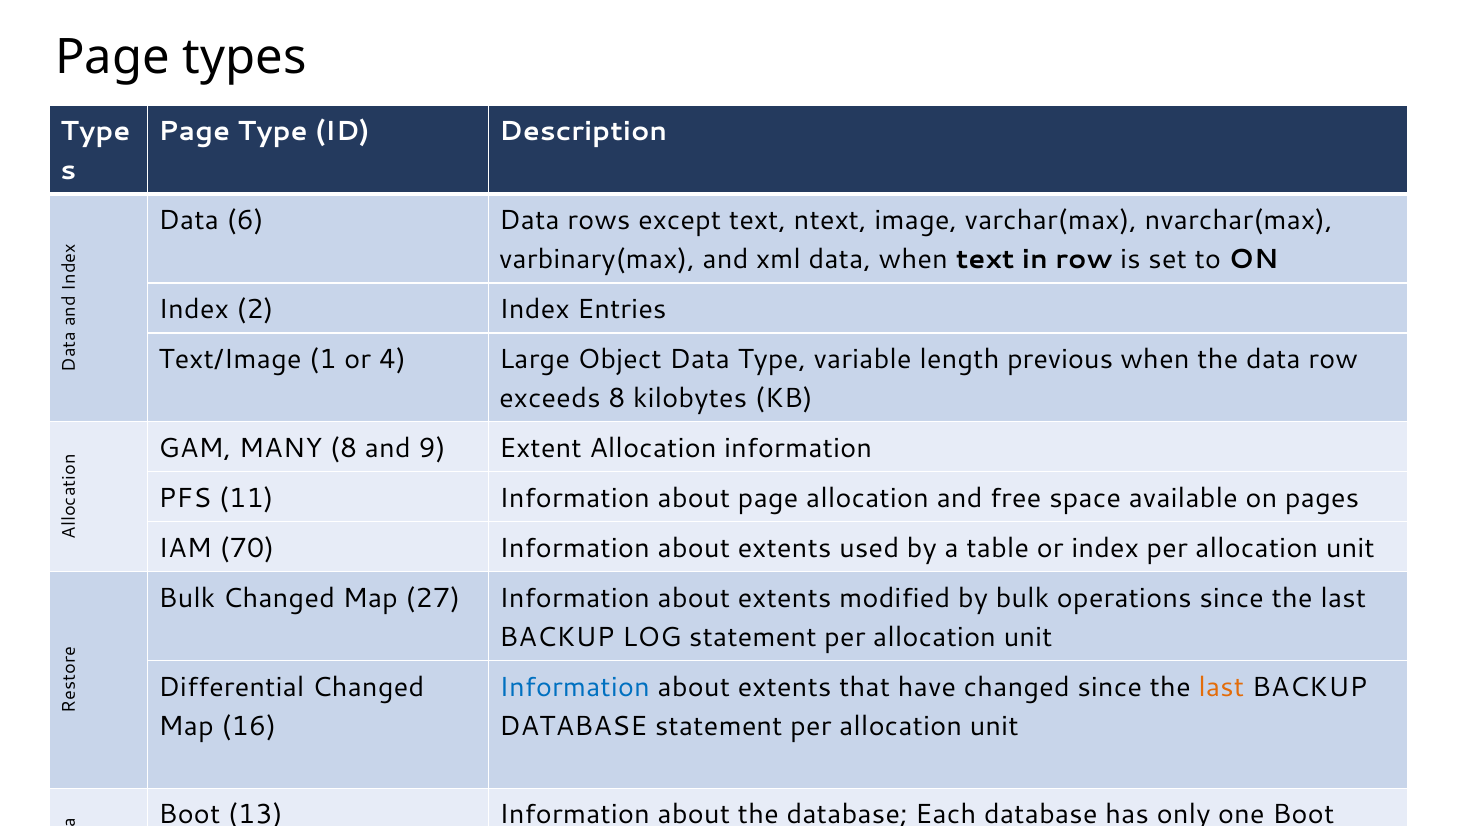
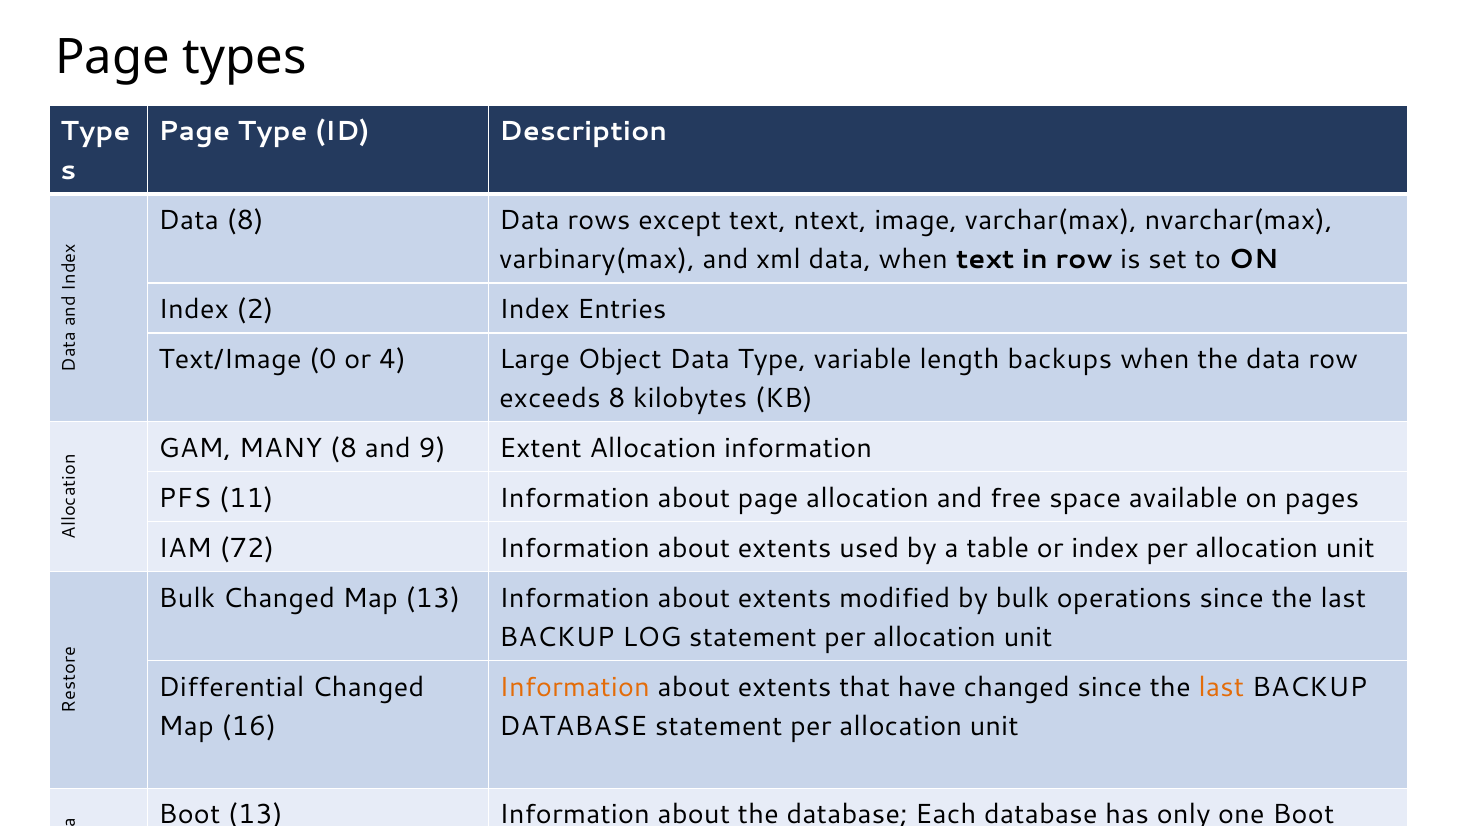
Data 6: 6 -> 8 (245, 221)
Text/Image 1: 1 -> 0 (323, 359)
previous: previous -> backups (1060, 359)
70: 70 -> 72 (247, 548)
Map 27: 27 -> 13 (433, 598)
Information colour: blue -> orange (575, 687)
